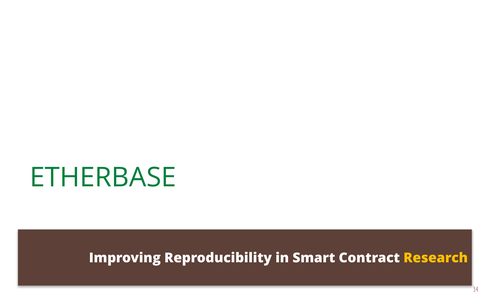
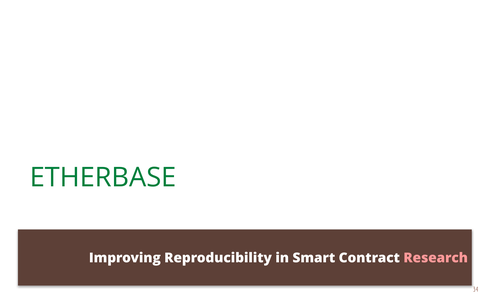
Research colour: yellow -> pink (436, 258)
